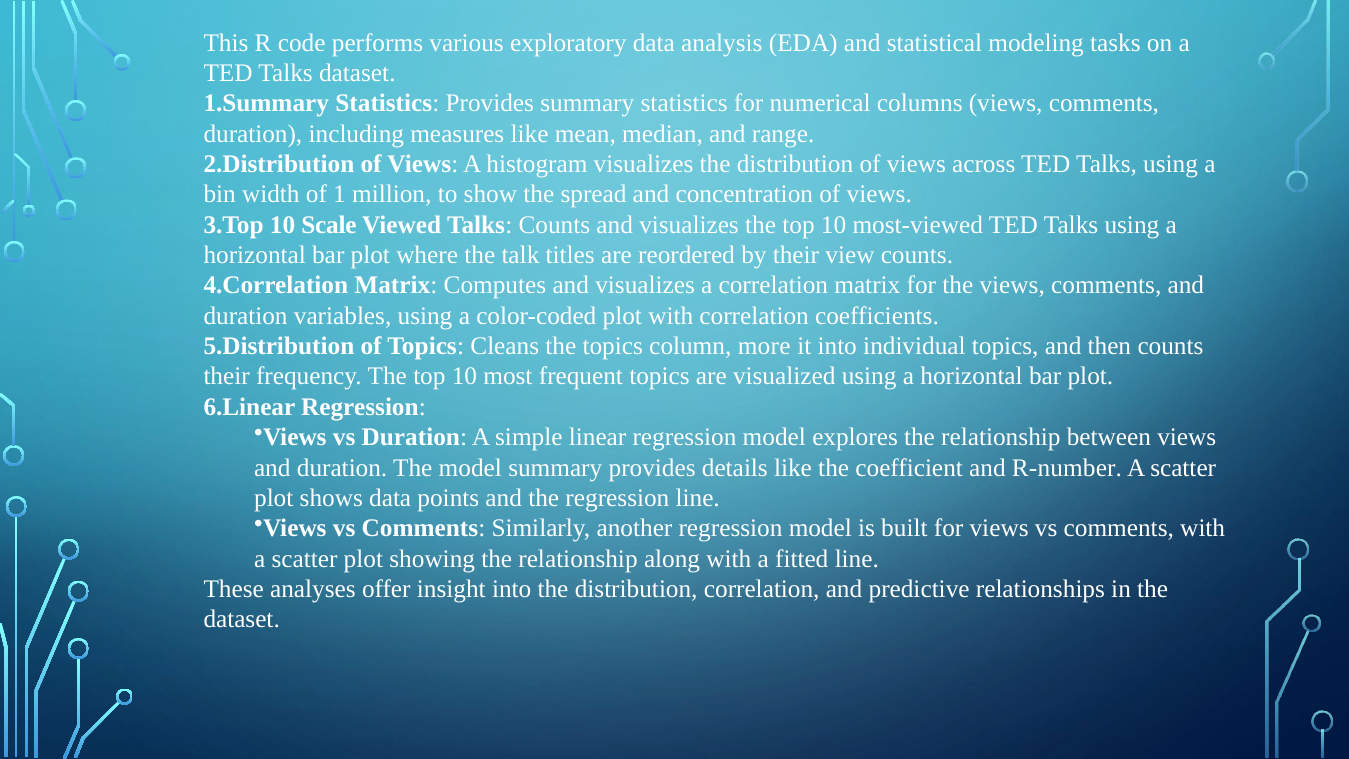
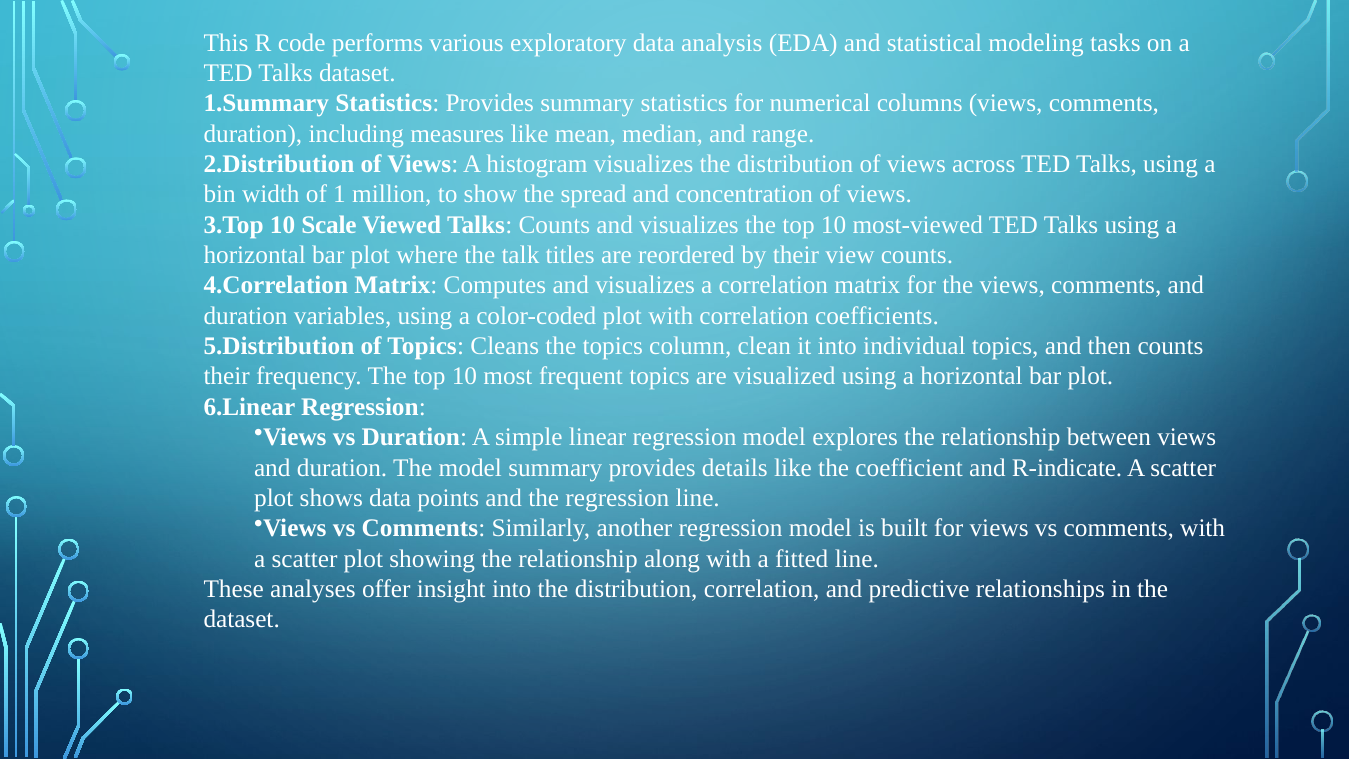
more: more -> clean (764, 346)
R-number: R-number -> R-indicate (1067, 468)
